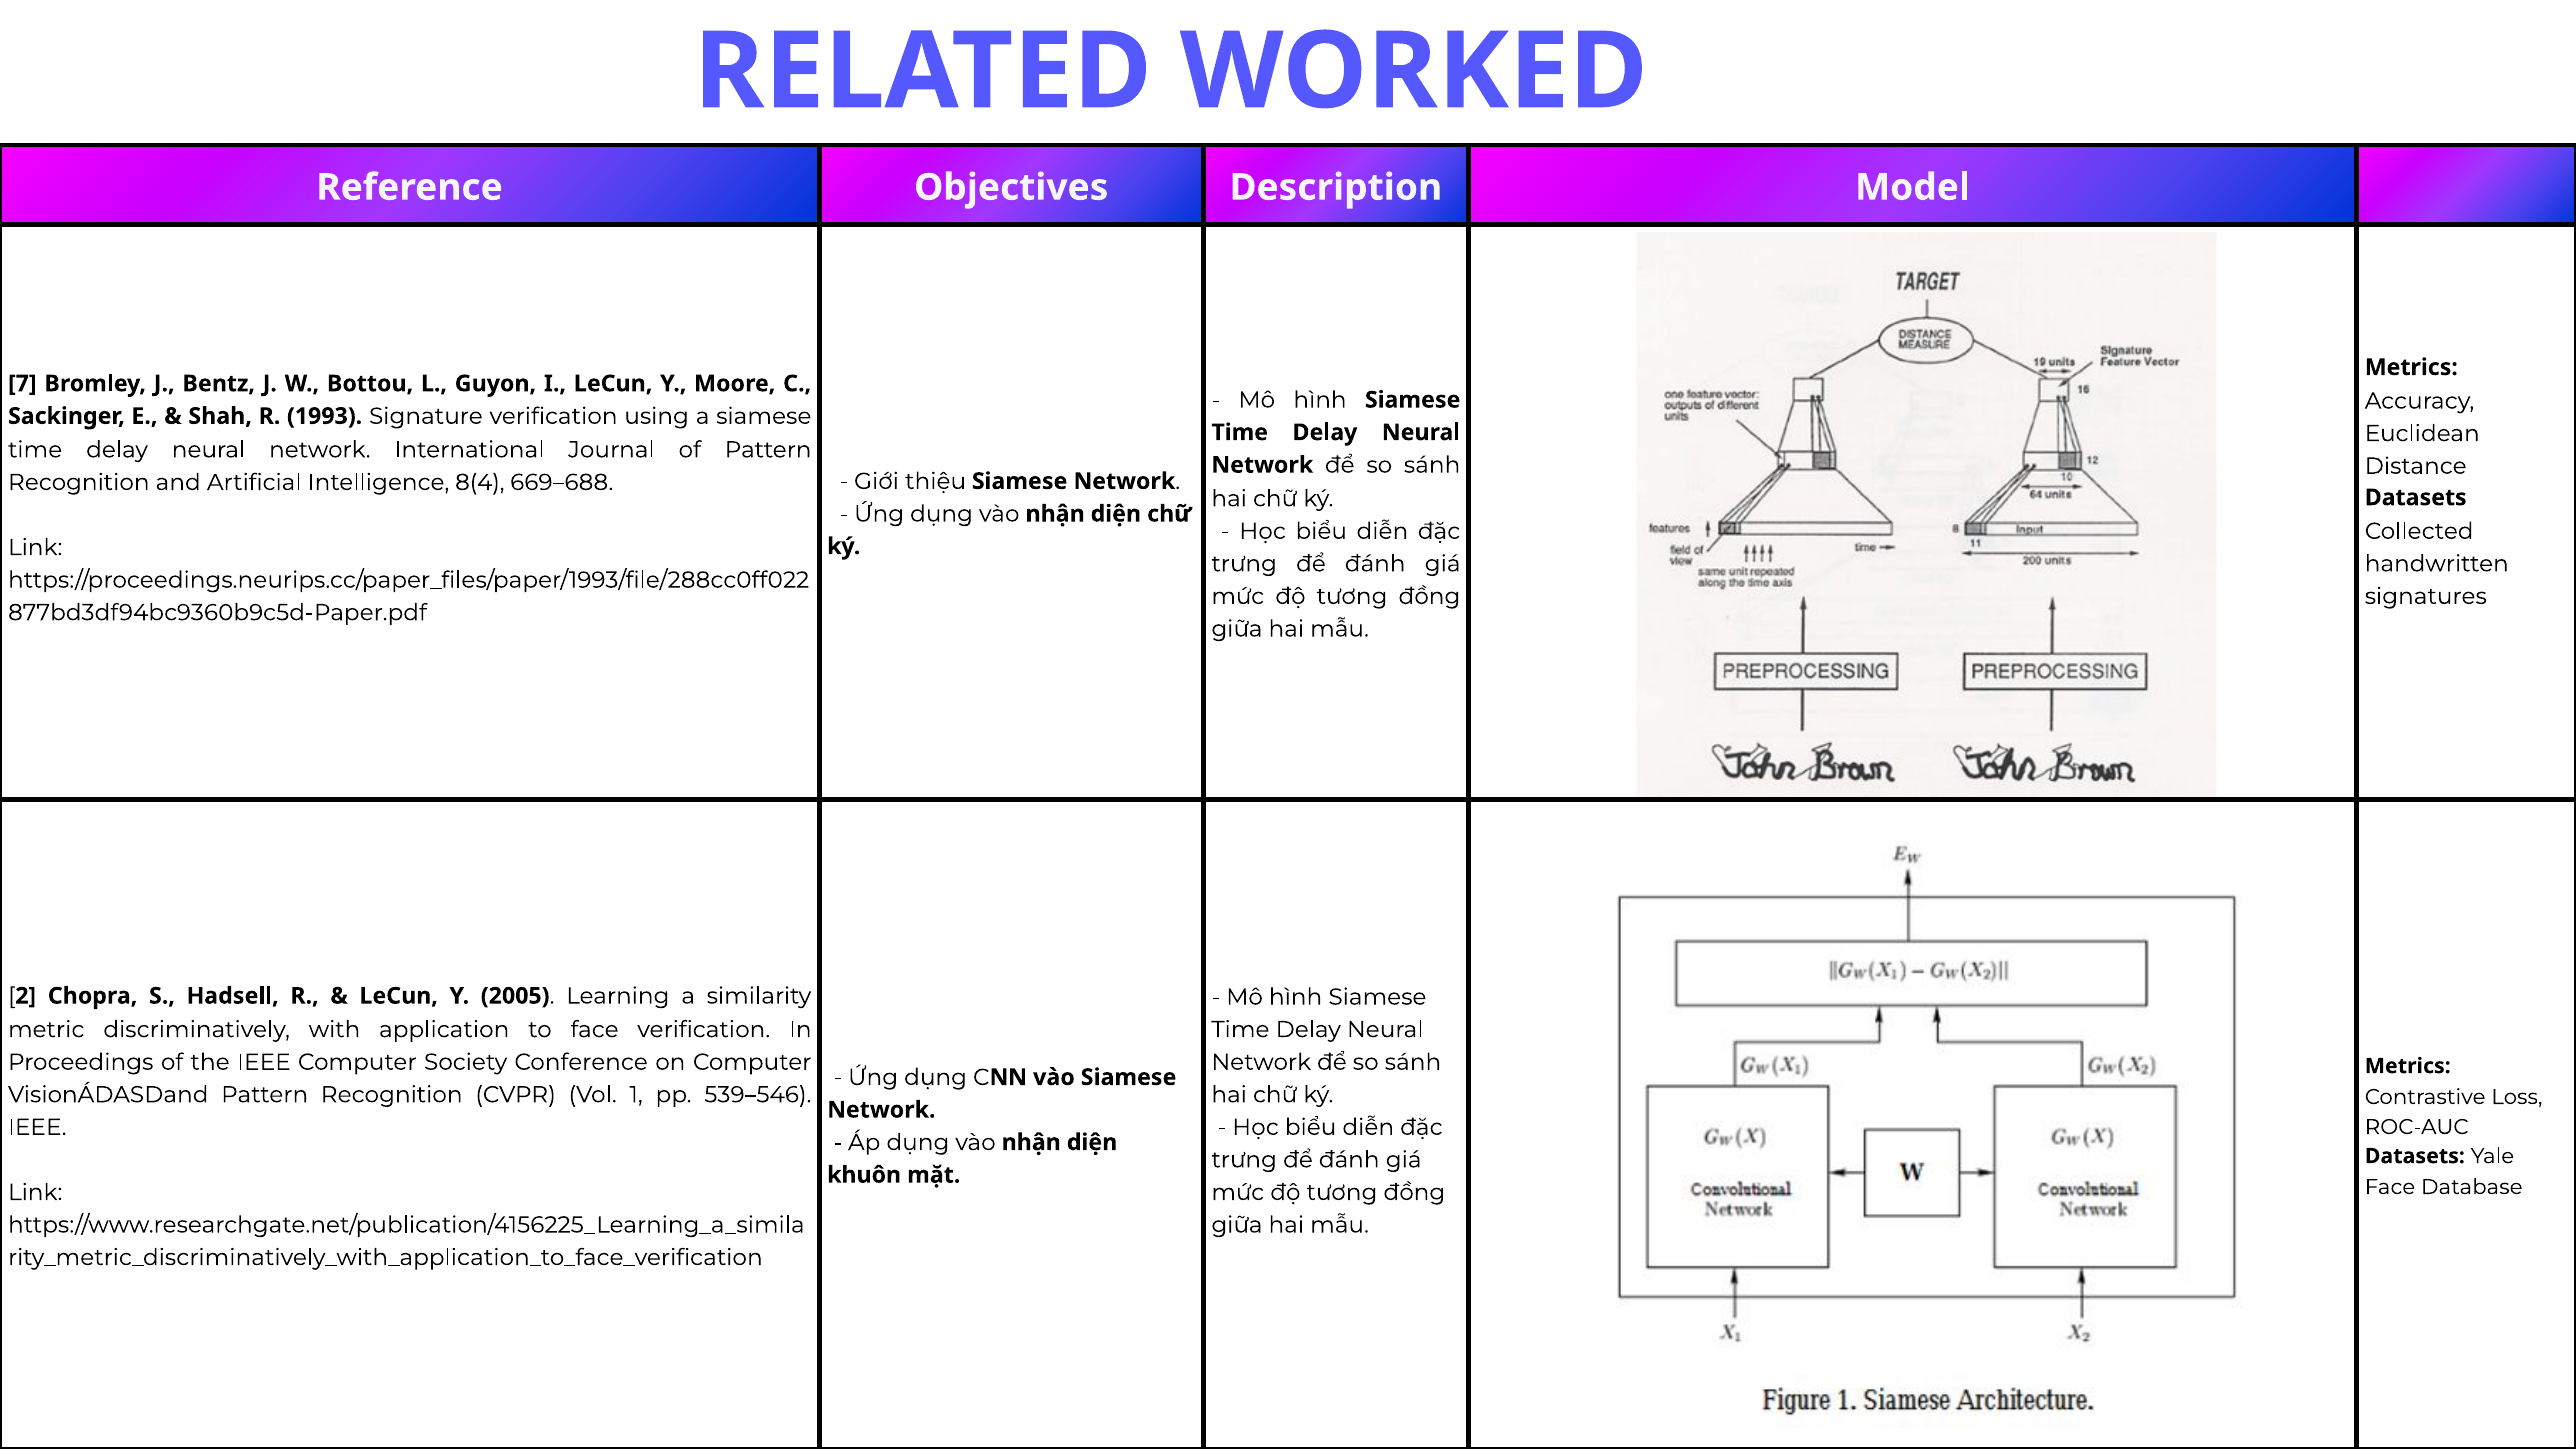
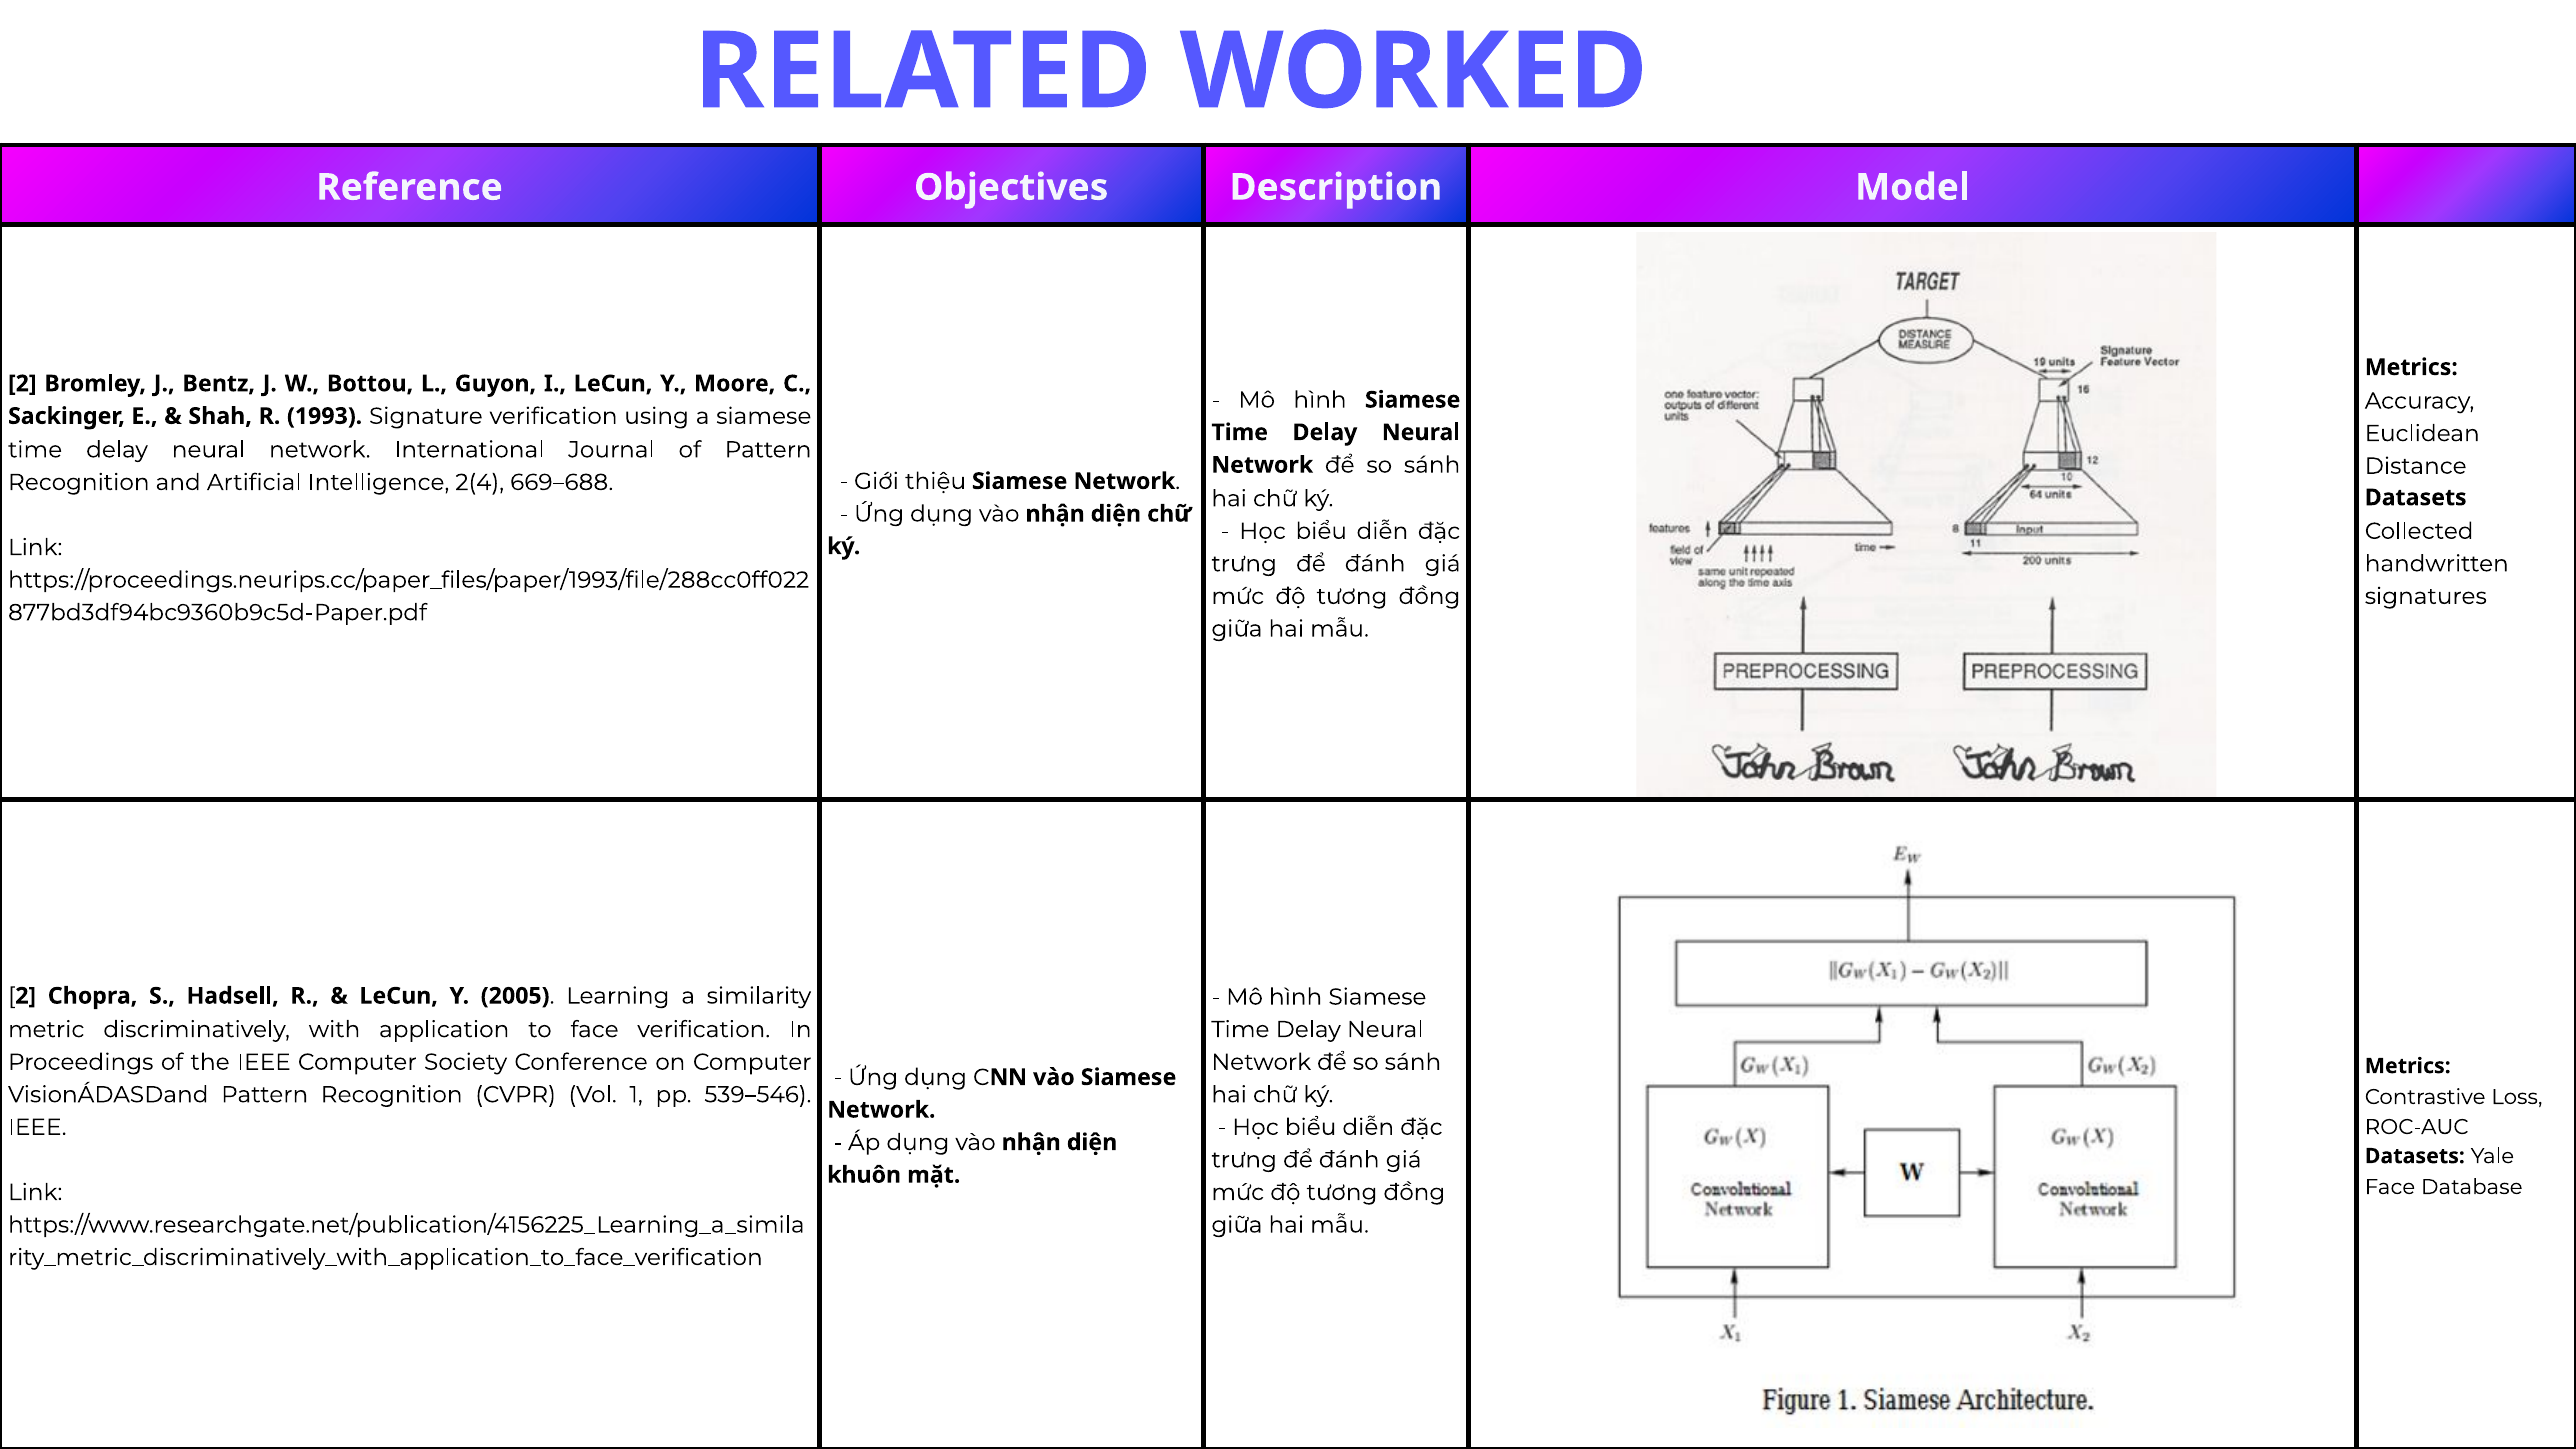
7: 7 -> 2 (22, 384)
8(4: 8(4 -> 2(4 (480, 482)
